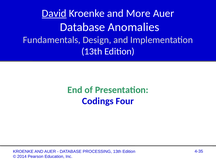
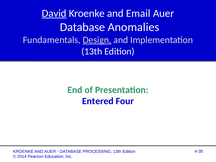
More: More -> Email (138, 13)
Design underline: none -> present (97, 40)
Codings: Codings -> Entered (98, 101)
